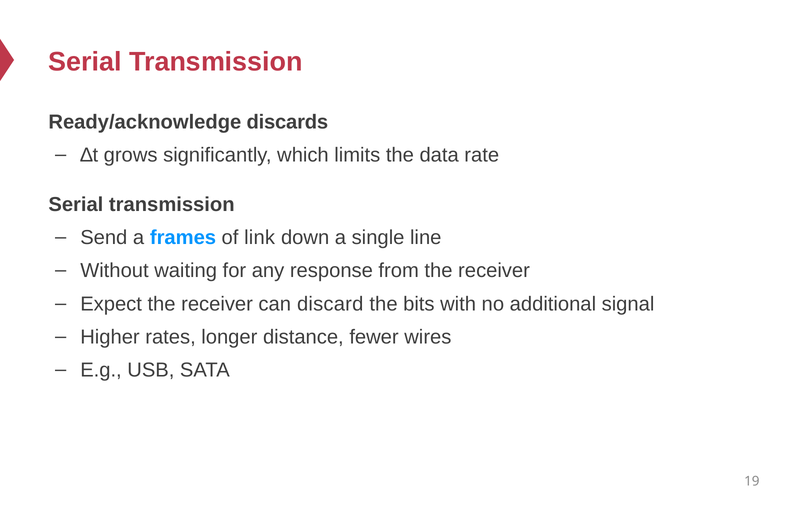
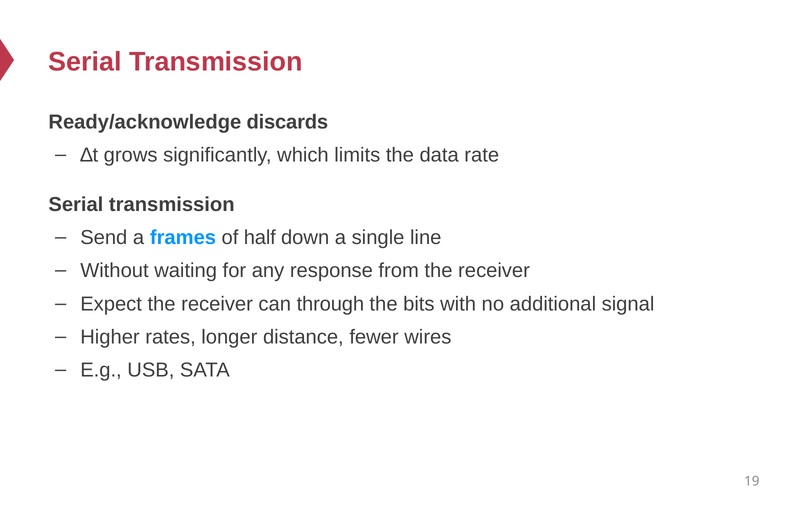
link: link -> half (260, 238)
discard: discard -> through (330, 304)
